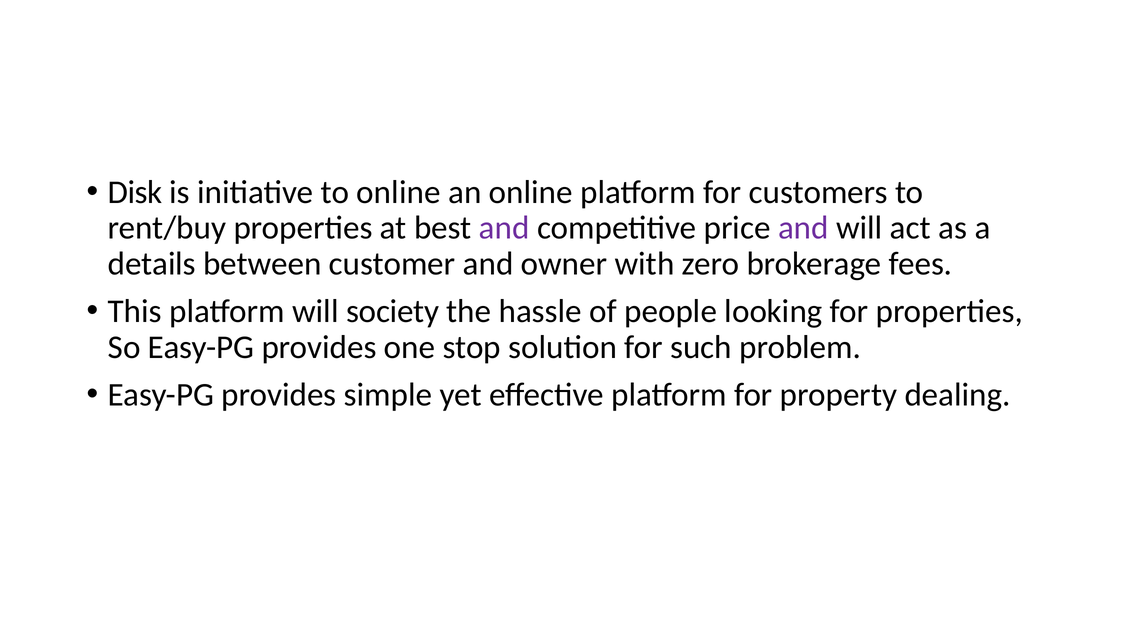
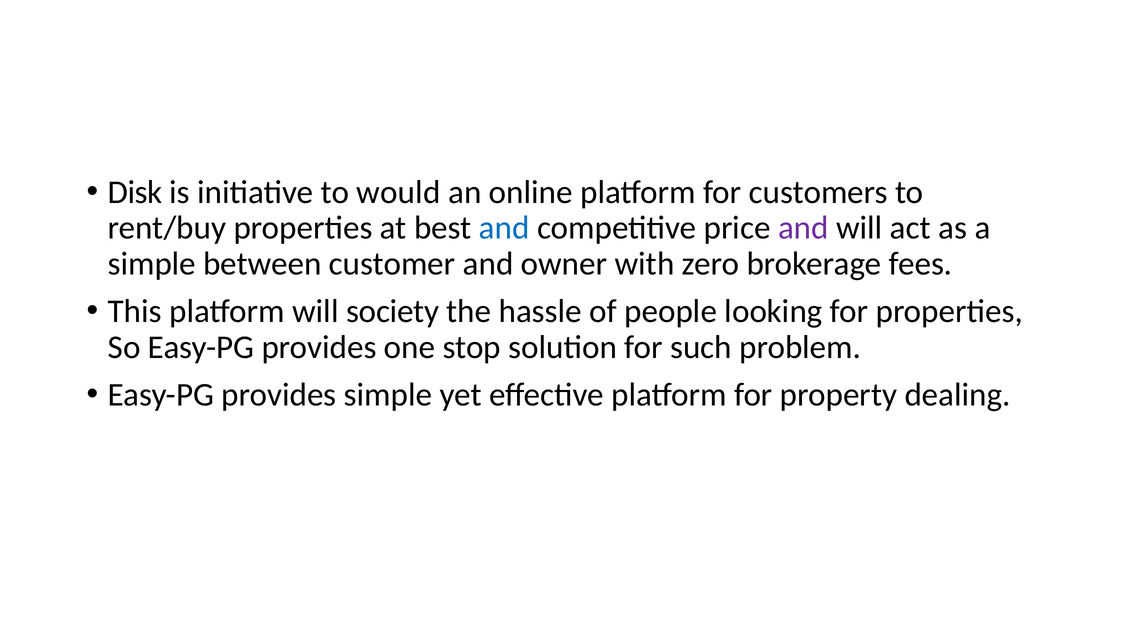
to online: online -> would (399, 192)
and colour: purple -> blue (504, 228)
details: details -> simple (152, 264)
